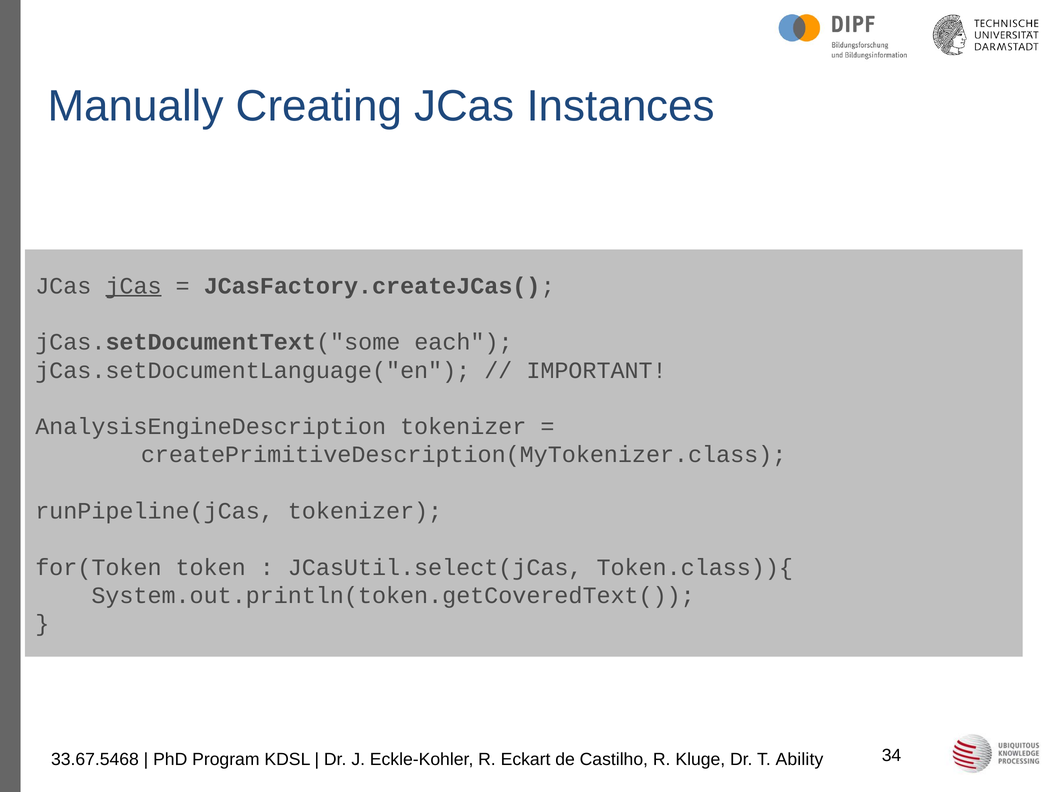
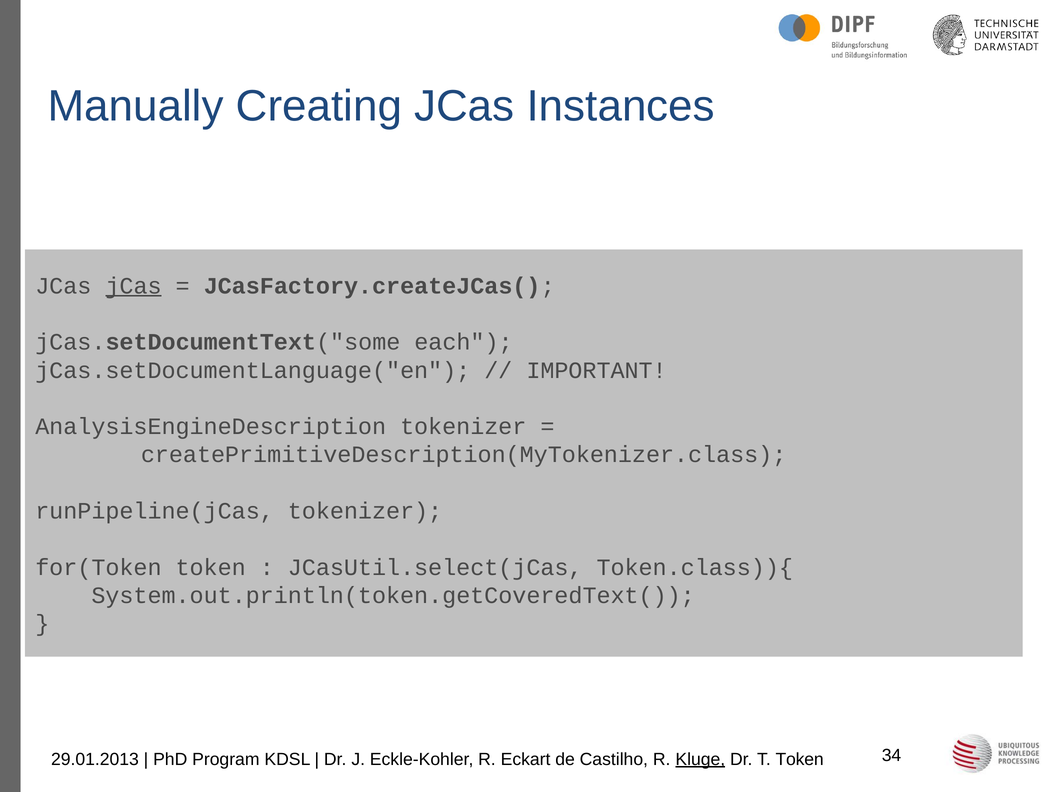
33.67.5468: 33.67.5468 -> 29.01.2013 (95, 759)
Kluge underline: none -> present (700, 759)
T Ability: Ability -> Token (800, 759)
